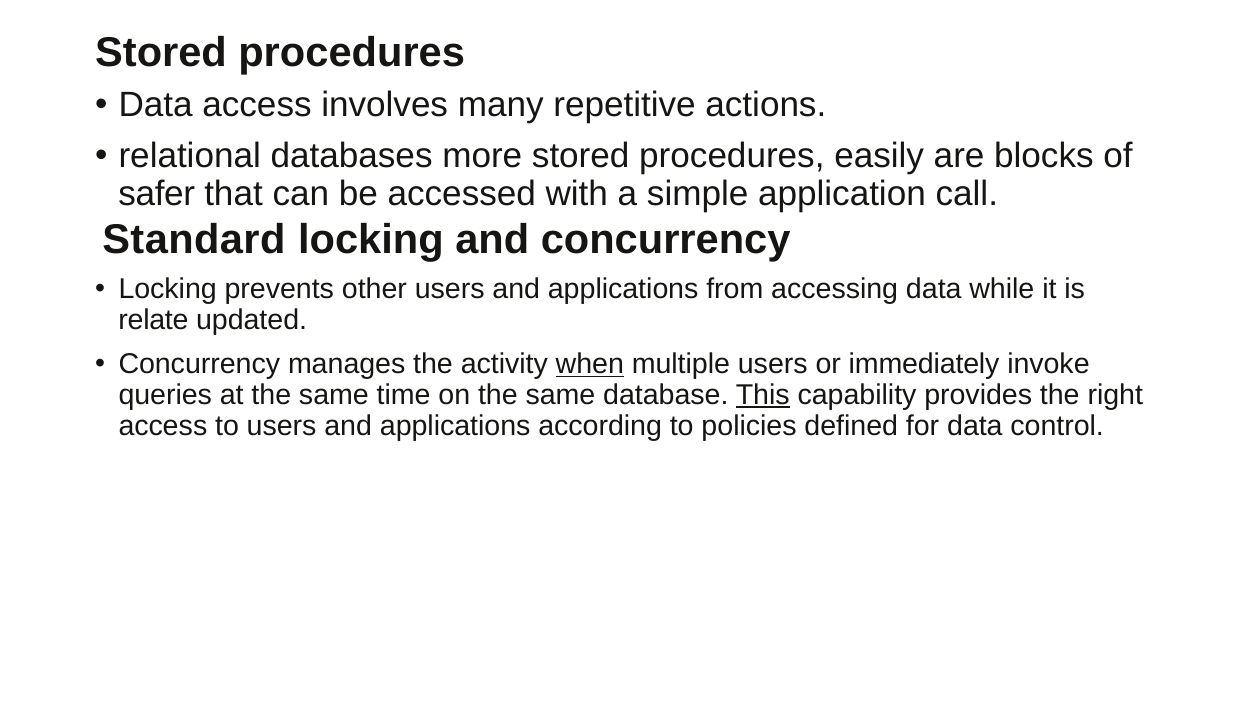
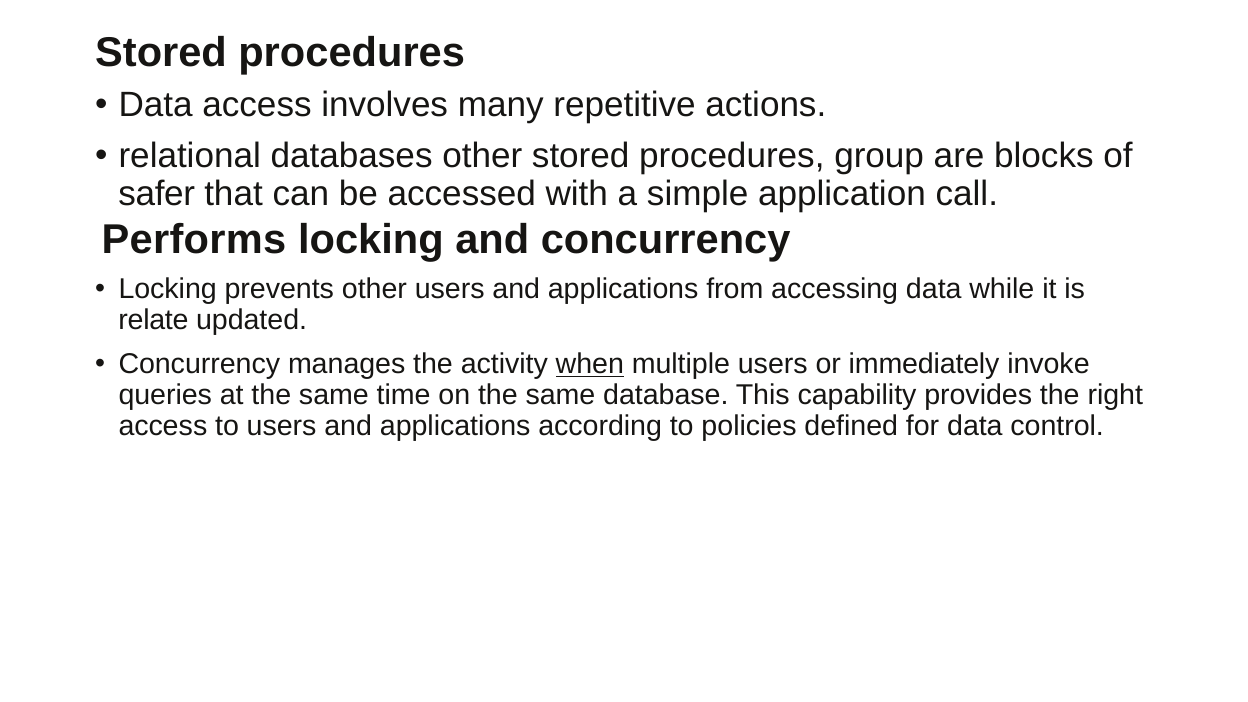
databases more: more -> other (482, 156)
easily: easily -> group (879, 156)
Standard: Standard -> Performs (194, 240)
This underline: present -> none (763, 395)
